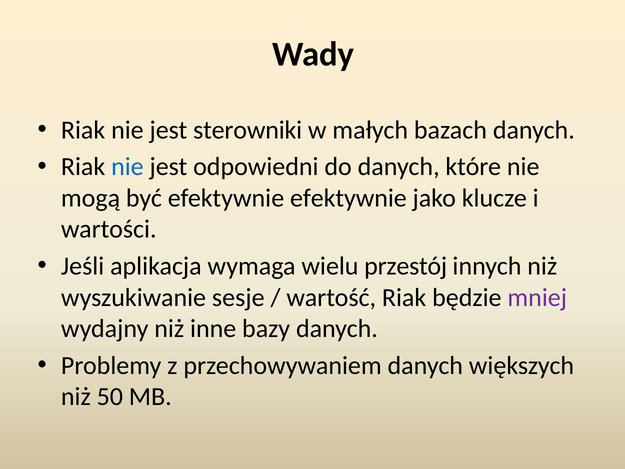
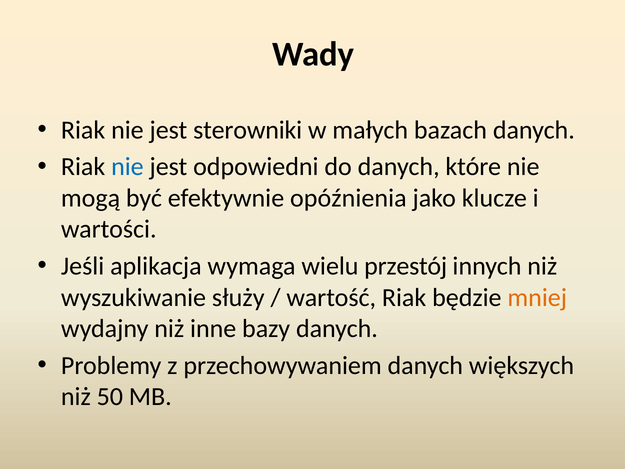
efektywnie efektywnie: efektywnie -> opóźnienia (348, 198)
sesje: sesje -> służy (238, 297)
mniej colour: purple -> orange (537, 297)
